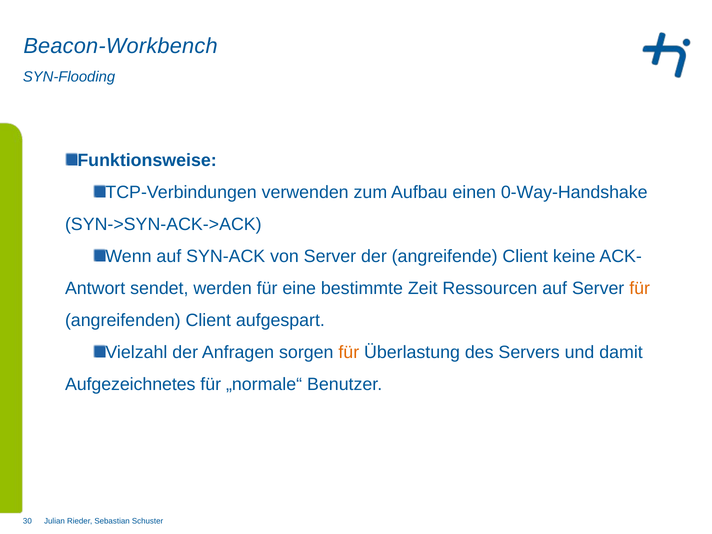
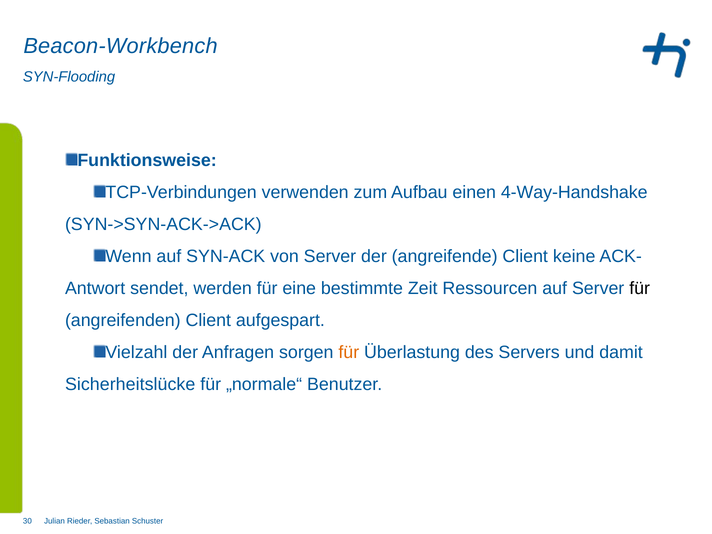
0-Way-Handshake: 0-Way-Handshake -> 4-Way-Handshake (574, 192)
für colour: orange -> black (640, 288)
Aufgezeichnetes: Aufgezeichnetes -> Sicherheitslücke (130, 384)
